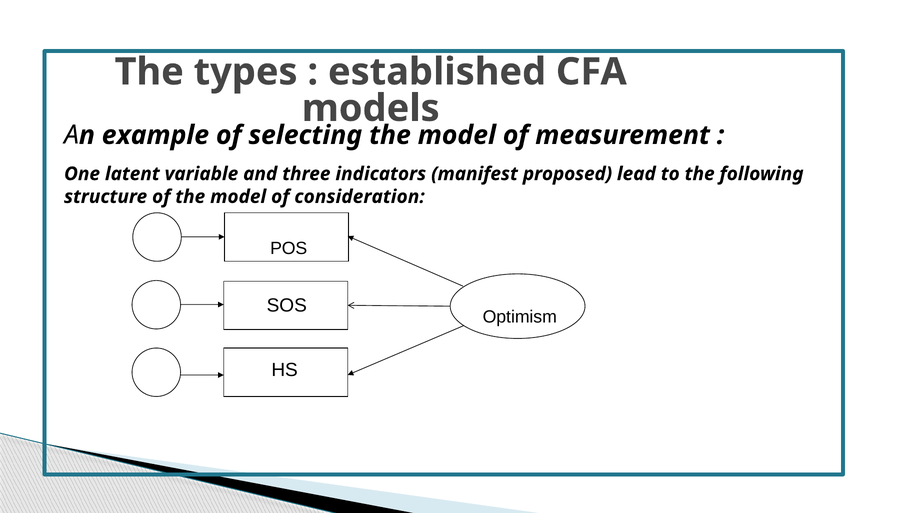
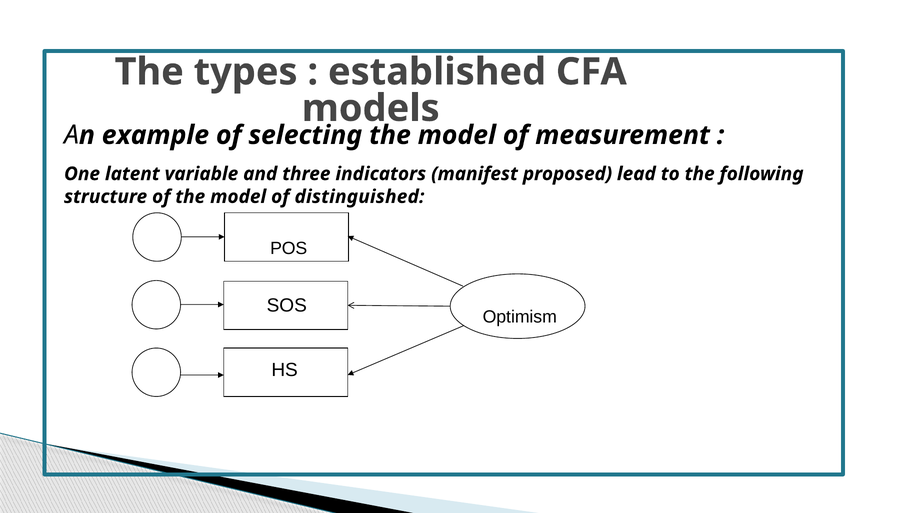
consideration: consideration -> distinguished (360, 197)
